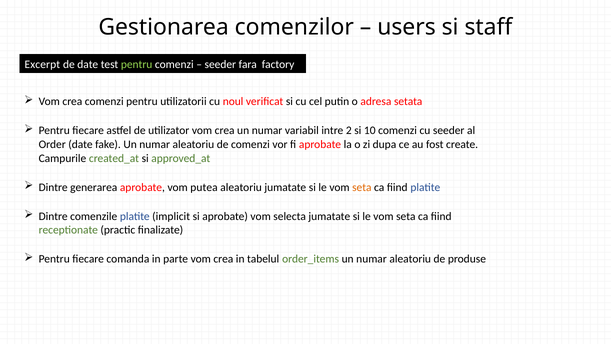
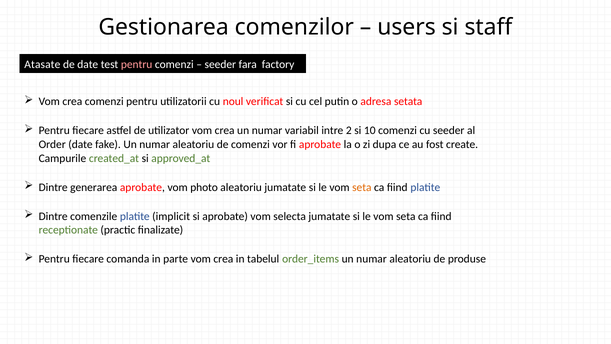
Excerpt: Excerpt -> Atasate (42, 64)
pentru colour: light green -> pink (137, 64)
putea: putea -> photo (204, 187)
